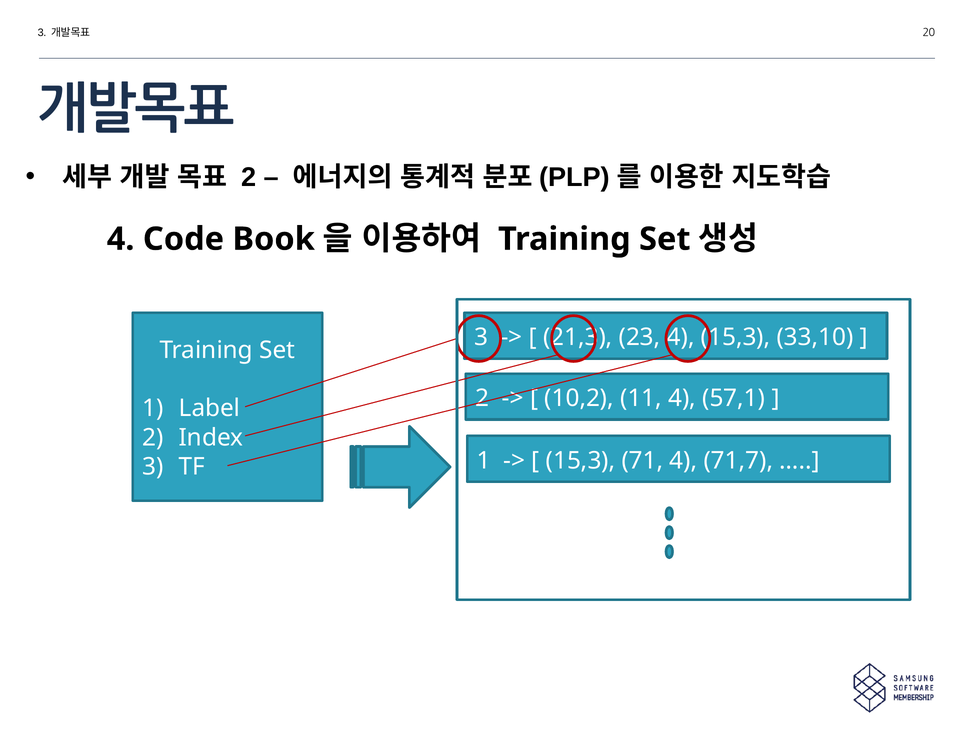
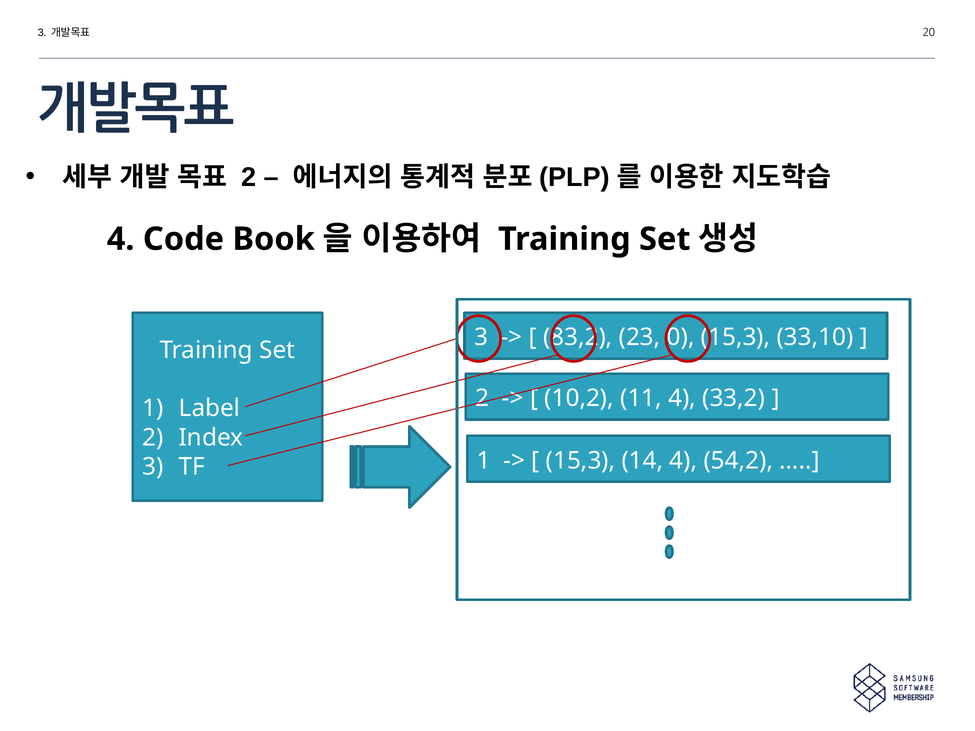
21,3: 21,3 -> 83,2 (578, 338)
23 4: 4 -> 0 (681, 338)
57,1: 57,1 -> 33,2 (734, 398)
71: 71 -> 14 (642, 461)
71,7: 71,7 -> 54,2 (738, 461)
